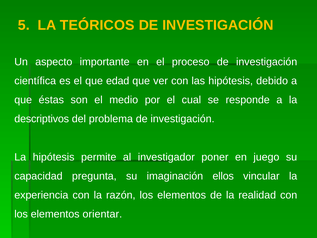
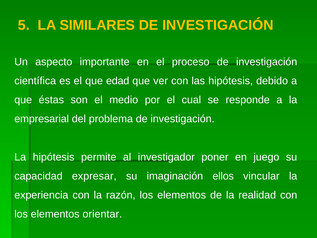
TEÓRICOS: TEÓRICOS -> SIMILARES (97, 25)
descriptivos: descriptivos -> empresarial (42, 119)
pregunta: pregunta -> expresar (94, 176)
